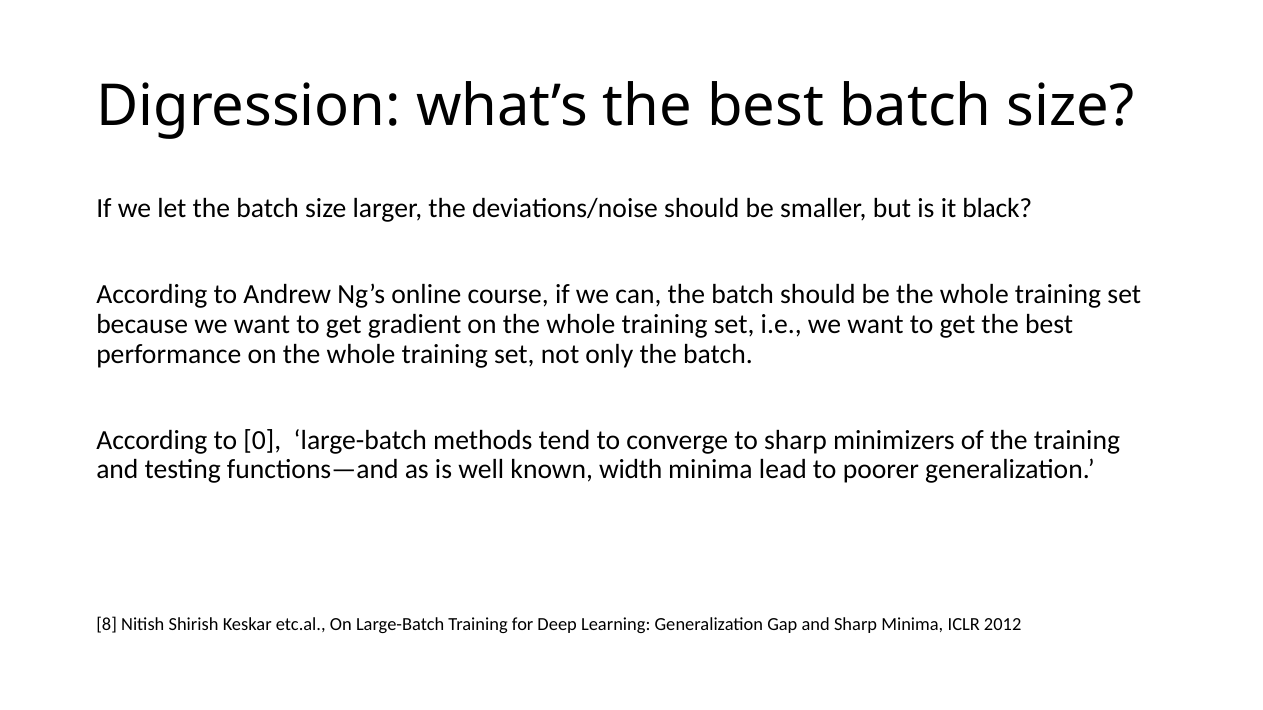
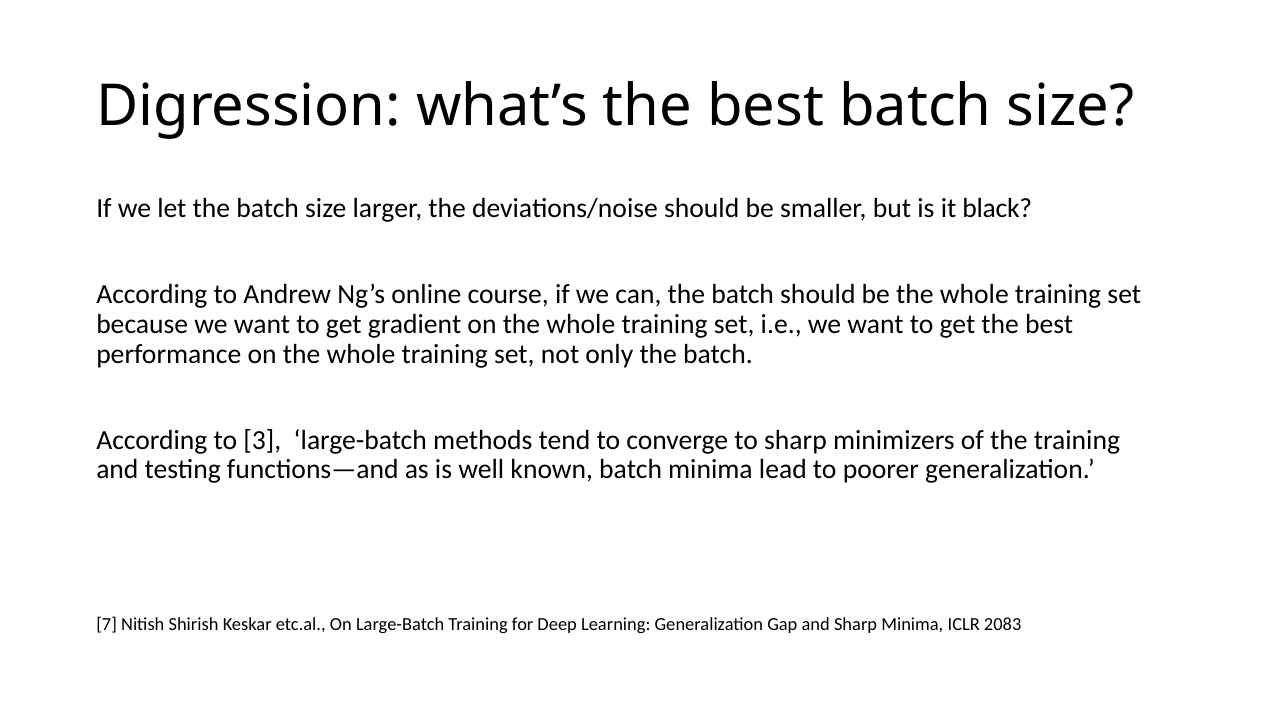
0: 0 -> 3 (262, 440)
known width: width -> batch (631, 470)
8: 8 -> 7 (107, 624)
2012: 2012 -> 2083 (1003, 624)
